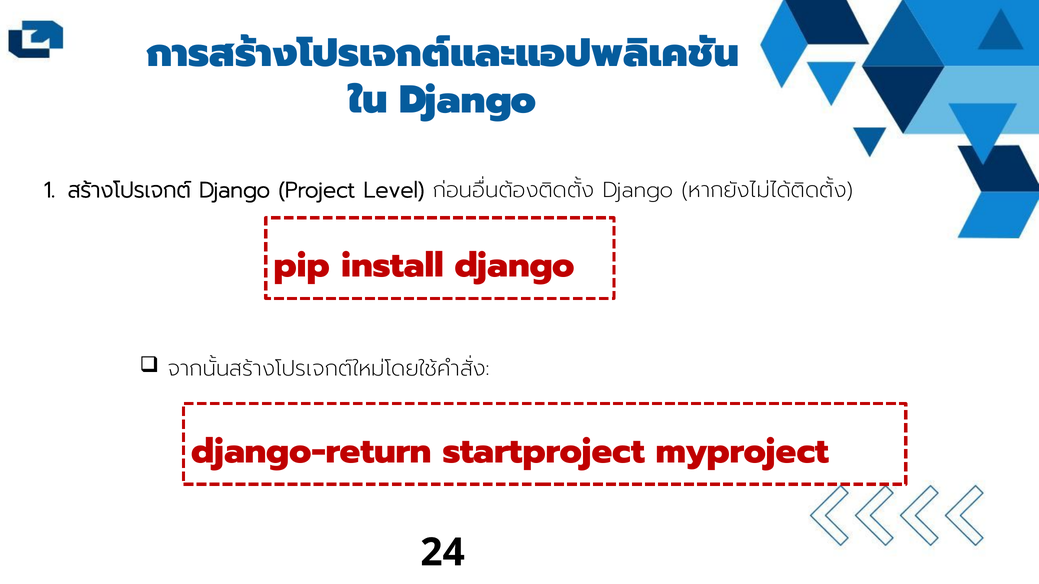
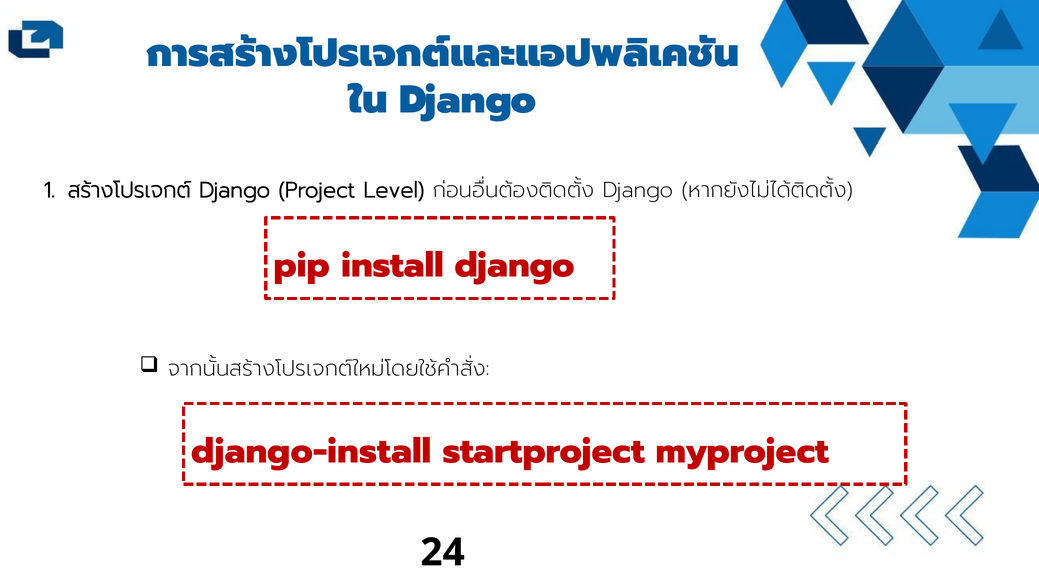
django-return: django-return -> django-install (311, 452)
